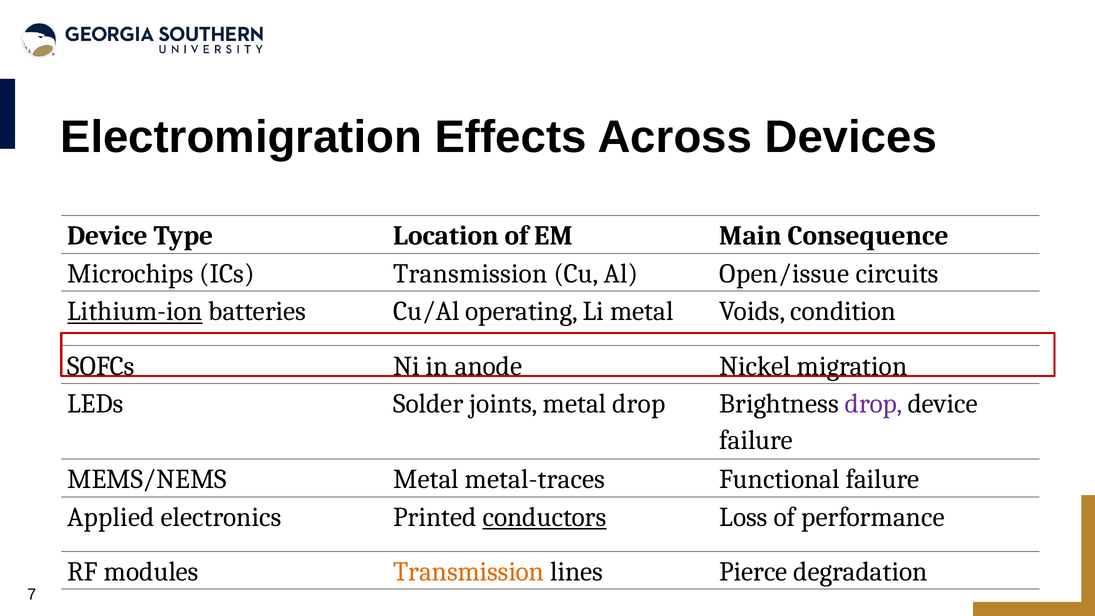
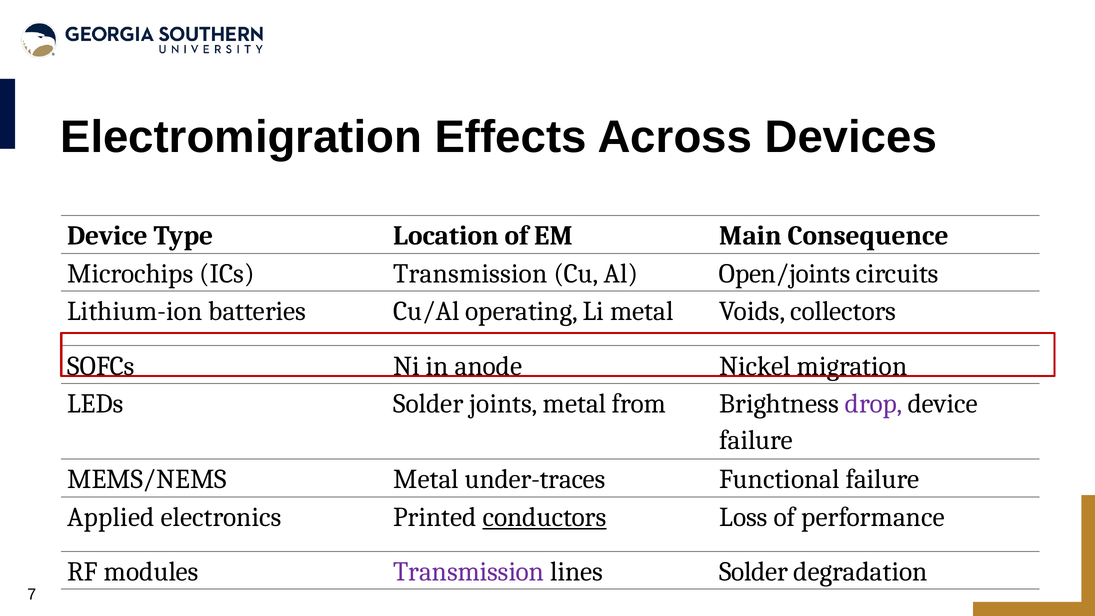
Open/issue: Open/issue -> Open/joints (785, 274)
Lithium-ion underline: present -> none (135, 311)
condition: condition -> collectors (843, 311)
metal drop: drop -> from (639, 404)
metal-traces: metal-traces -> under-traces (535, 479)
Transmission colour: orange -> purple (469, 572)
lines Pierce: Pierce -> Solder (754, 572)
